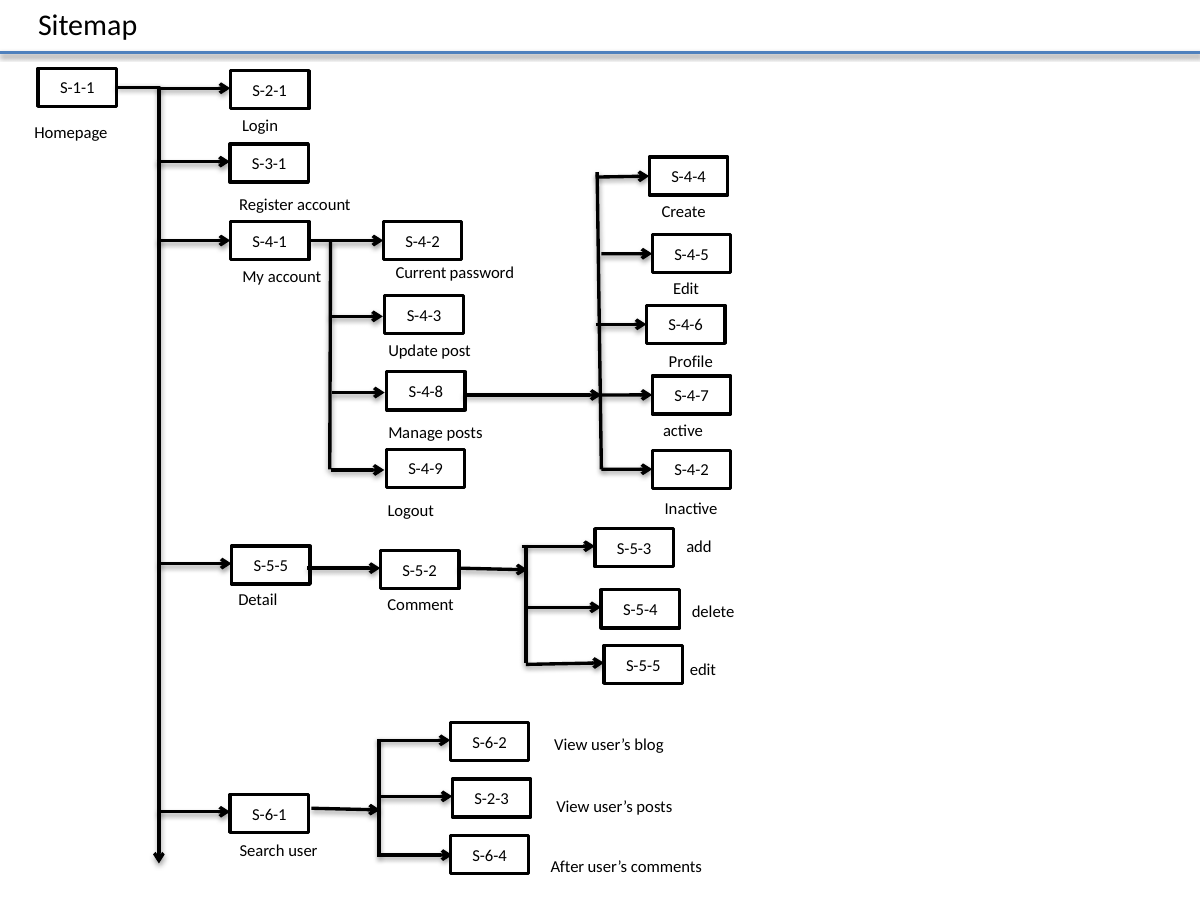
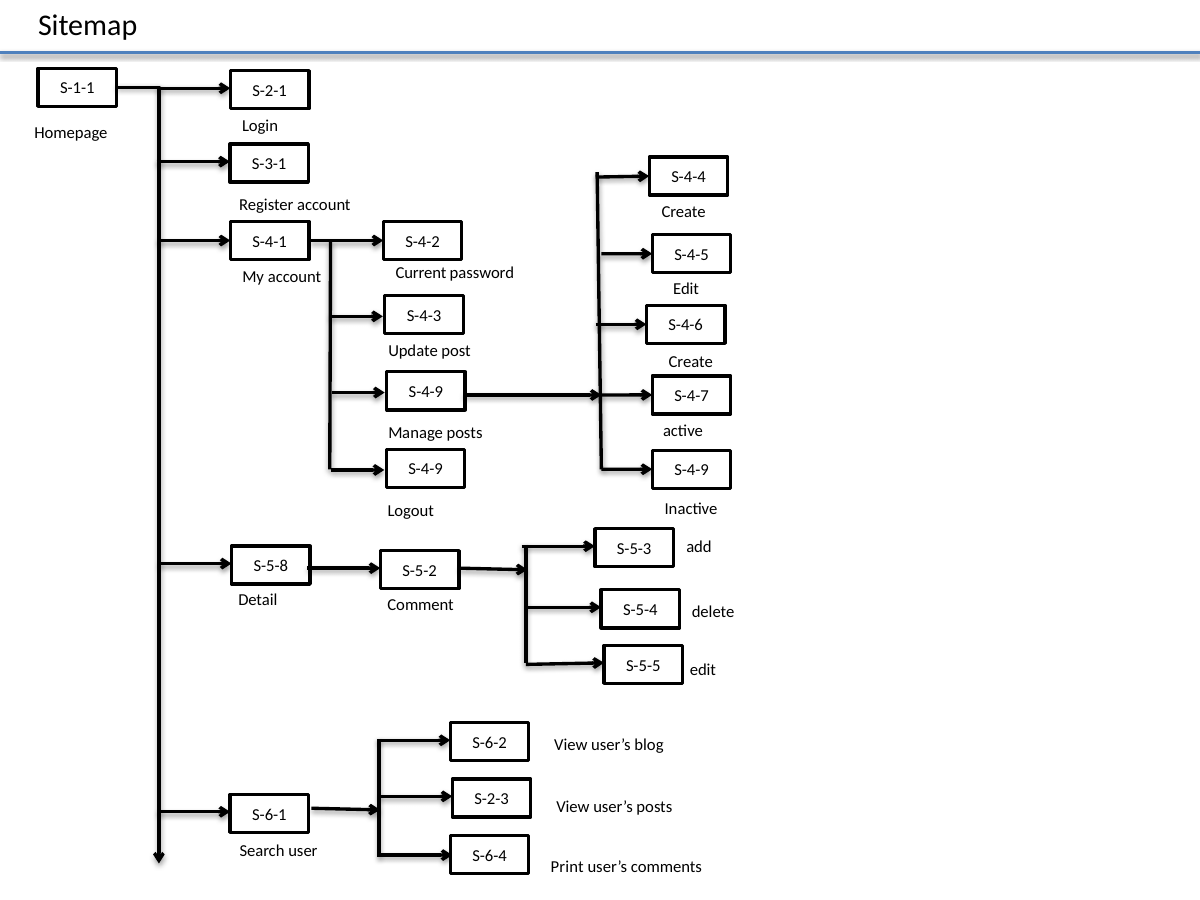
Profile: Profile -> Create (691, 362)
S-4-8: S-4-8 -> S-4-9 (426, 392)
S-4-2: S-4-2 -> S-4-9 (692, 470)
S-5-5: S-5-5 -> S-5-8 (271, 566)
After: After -> Print (567, 867)
